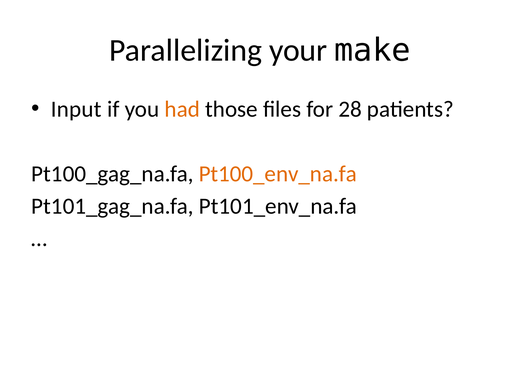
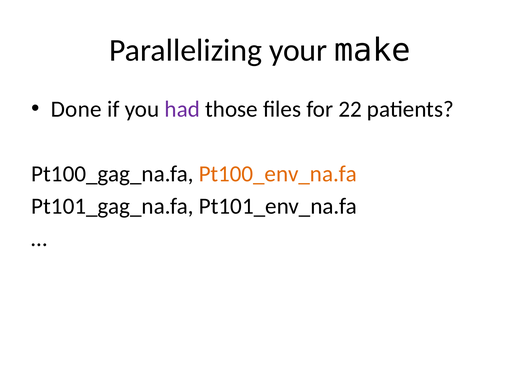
Input: Input -> Done (76, 109)
had colour: orange -> purple (182, 109)
28: 28 -> 22 (350, 109)
